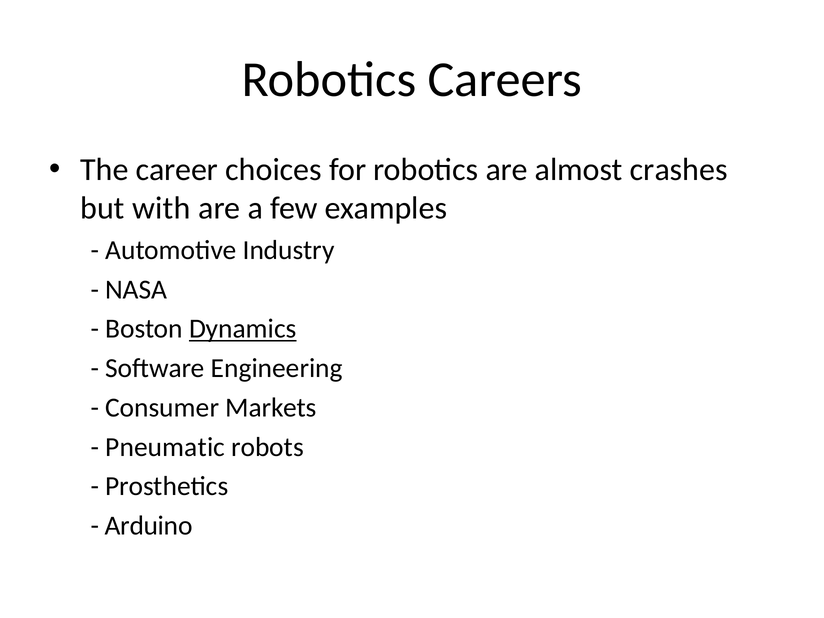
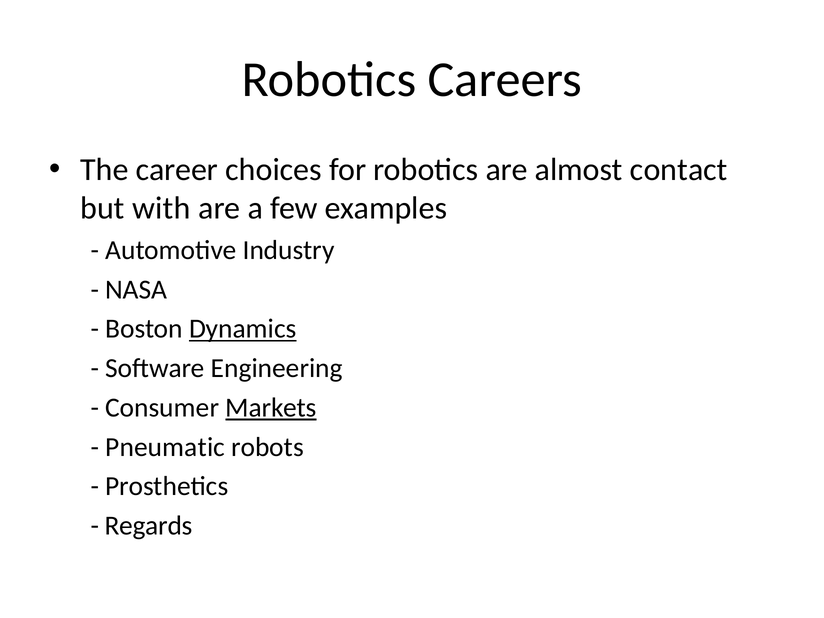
crashes: crashes -> contact (679, 170)
Markets underline: none -> present (271, 408)
Arduino: Arduino -> Regards (149, 526)
